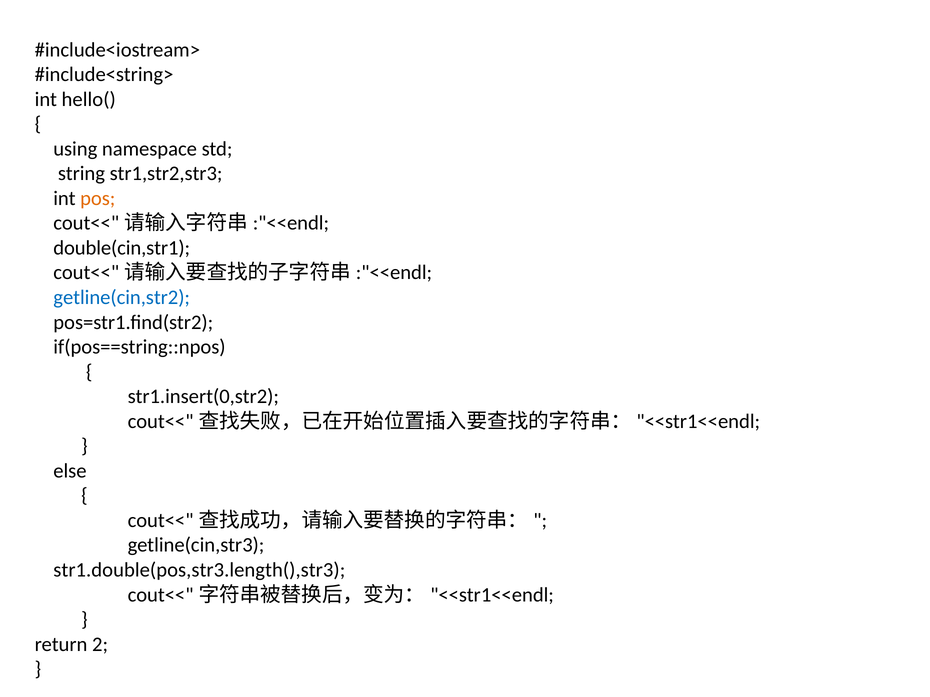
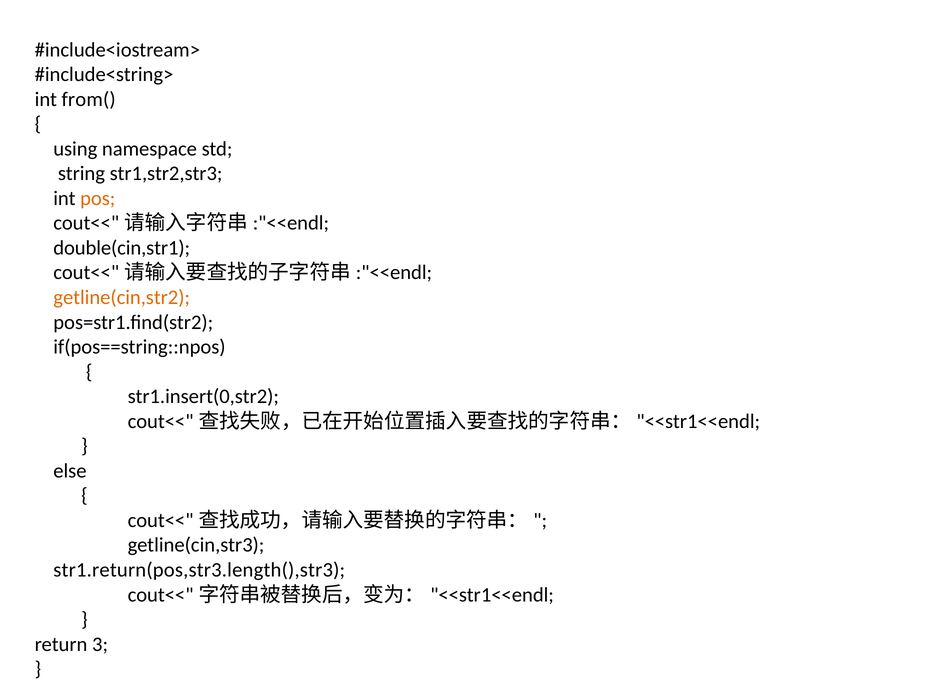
hello(: hello( -> from( (89, 99)
getline(cin,str2 colour: blue -> orange (122, 298)
str1.double(pos,str3.length(),str3: str1.double(pos,str3.length(),str3 -> str1.return(pos,str3.length(),str3 (199, 570)
2: 2 -> 3 (100, 645)
